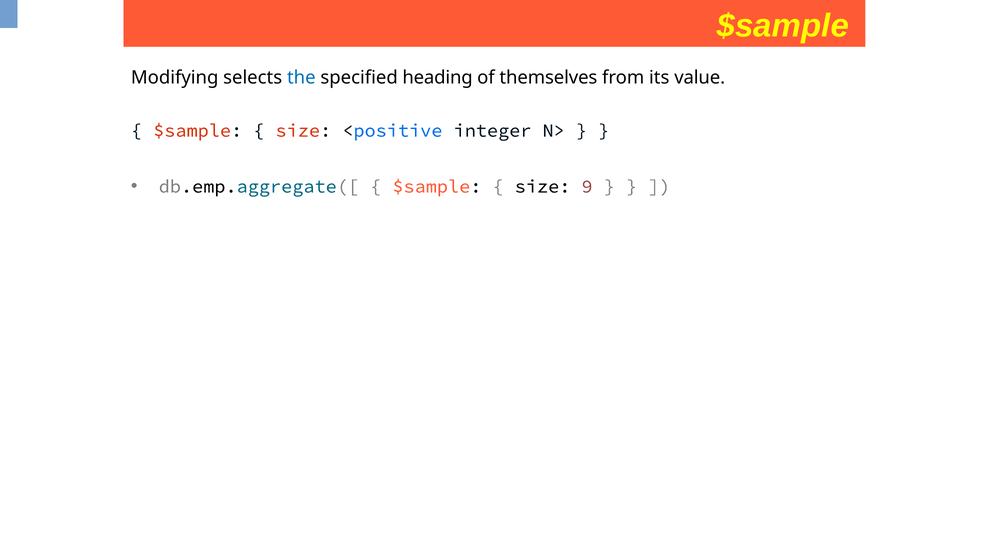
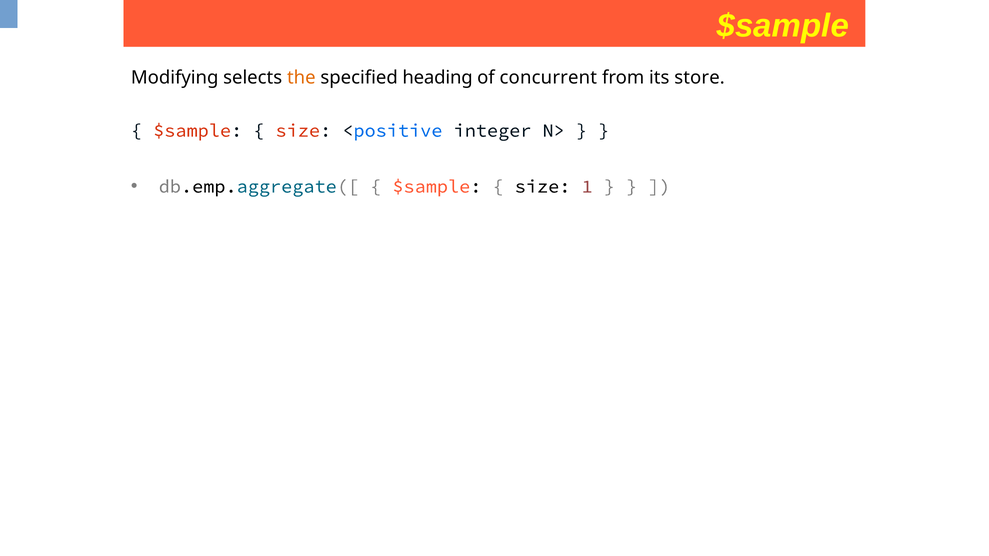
the colour: blue -> orange (301, 78)
themselves: themselves -> concurrent (548, 78)
value: value -> store (700, 78)
9: 9 -> 1 (587, 187)
